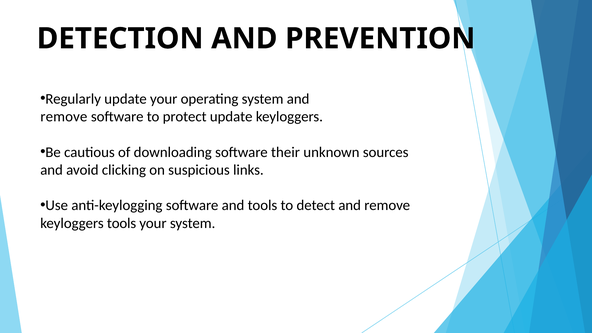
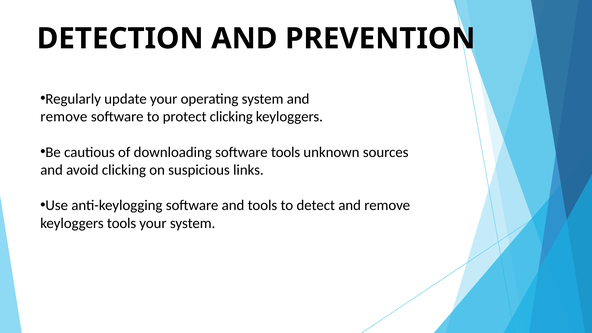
protect update: update -> clicking (231, 117)
software their: their -> tools (286, 152)
